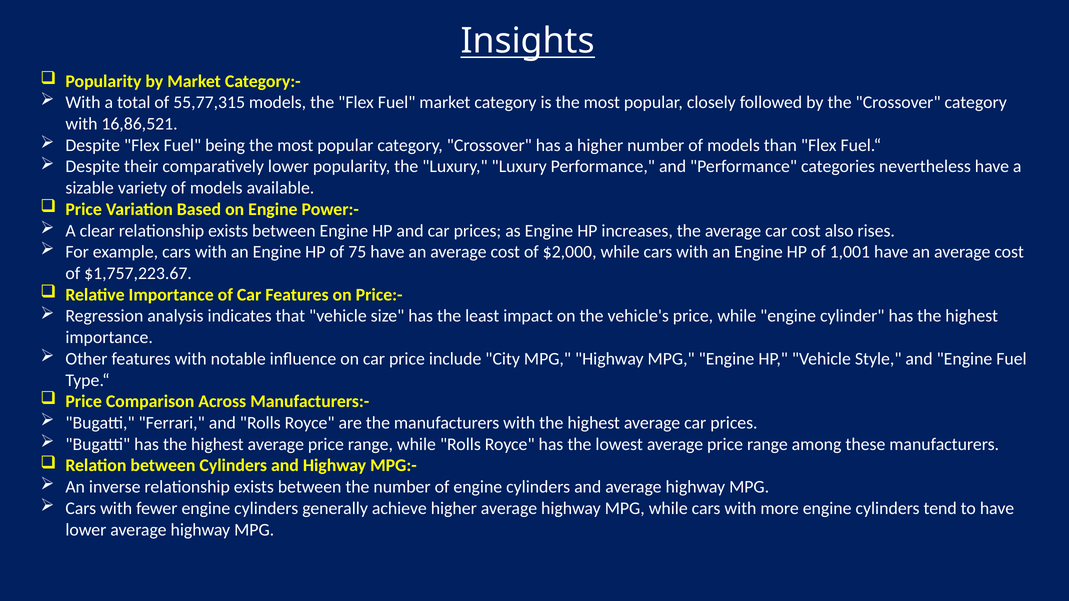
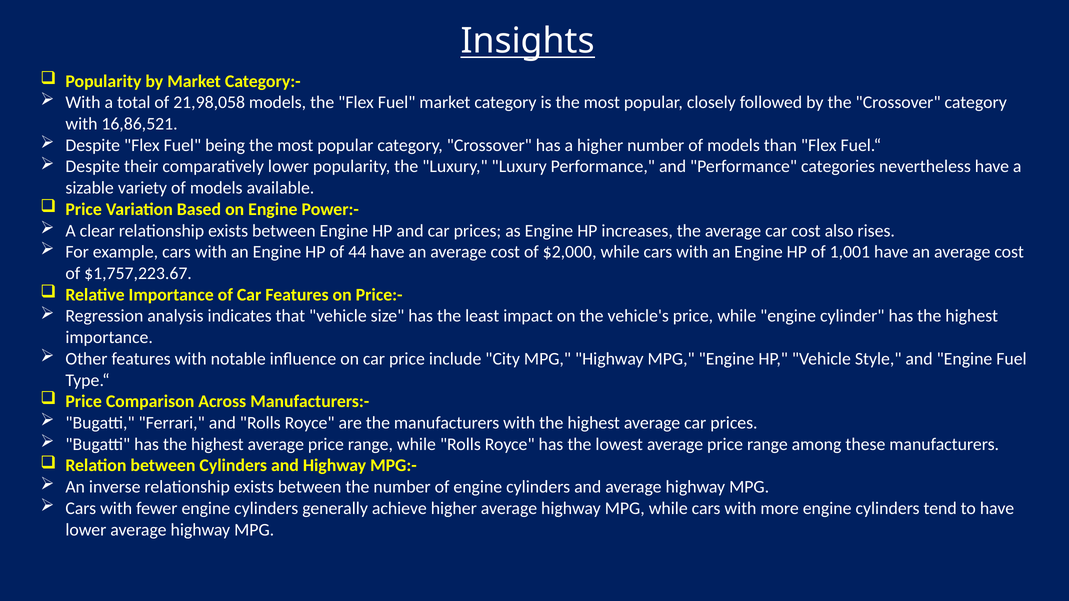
55,77,315: 55,77,315 -> 21,98,058 (209, 103)
75: 75 -> 44 (357, 252)
